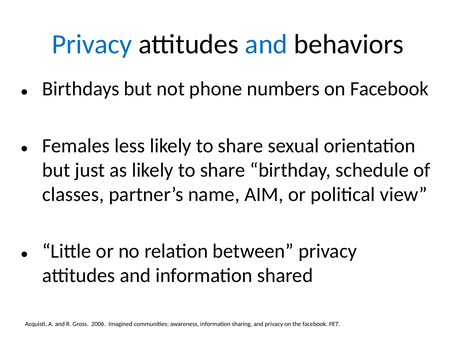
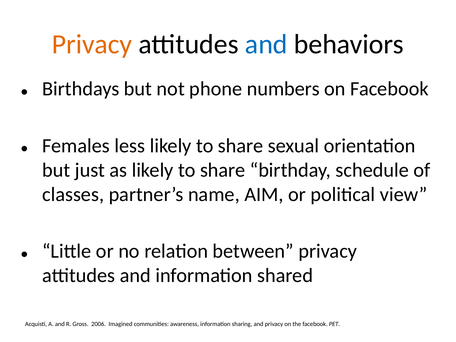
Privacy colour: blue -> orange (92, 44)
